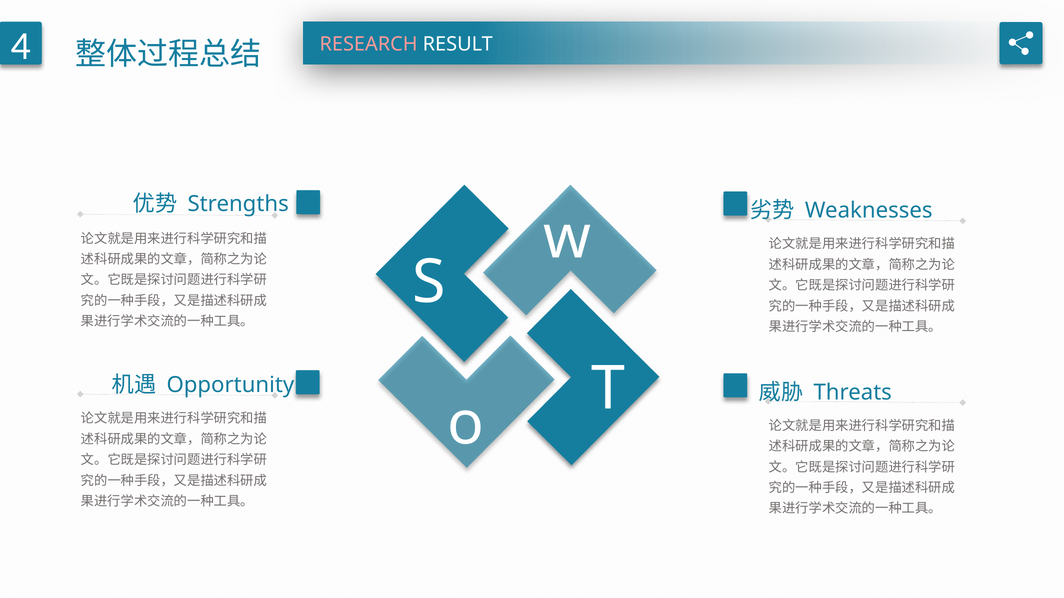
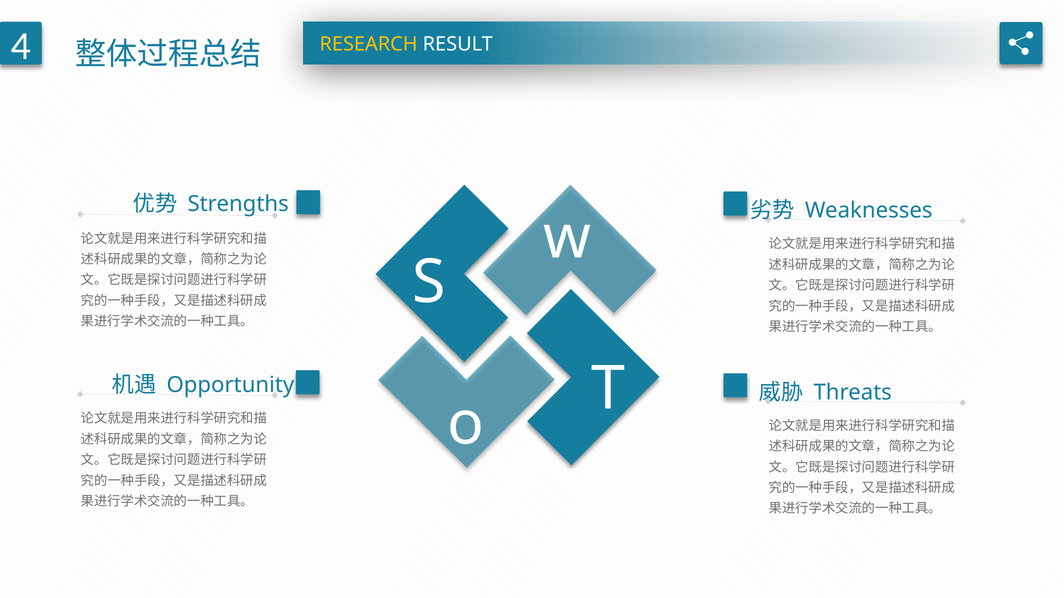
RESEARCH colour: pink -> yellow (369, 44)
